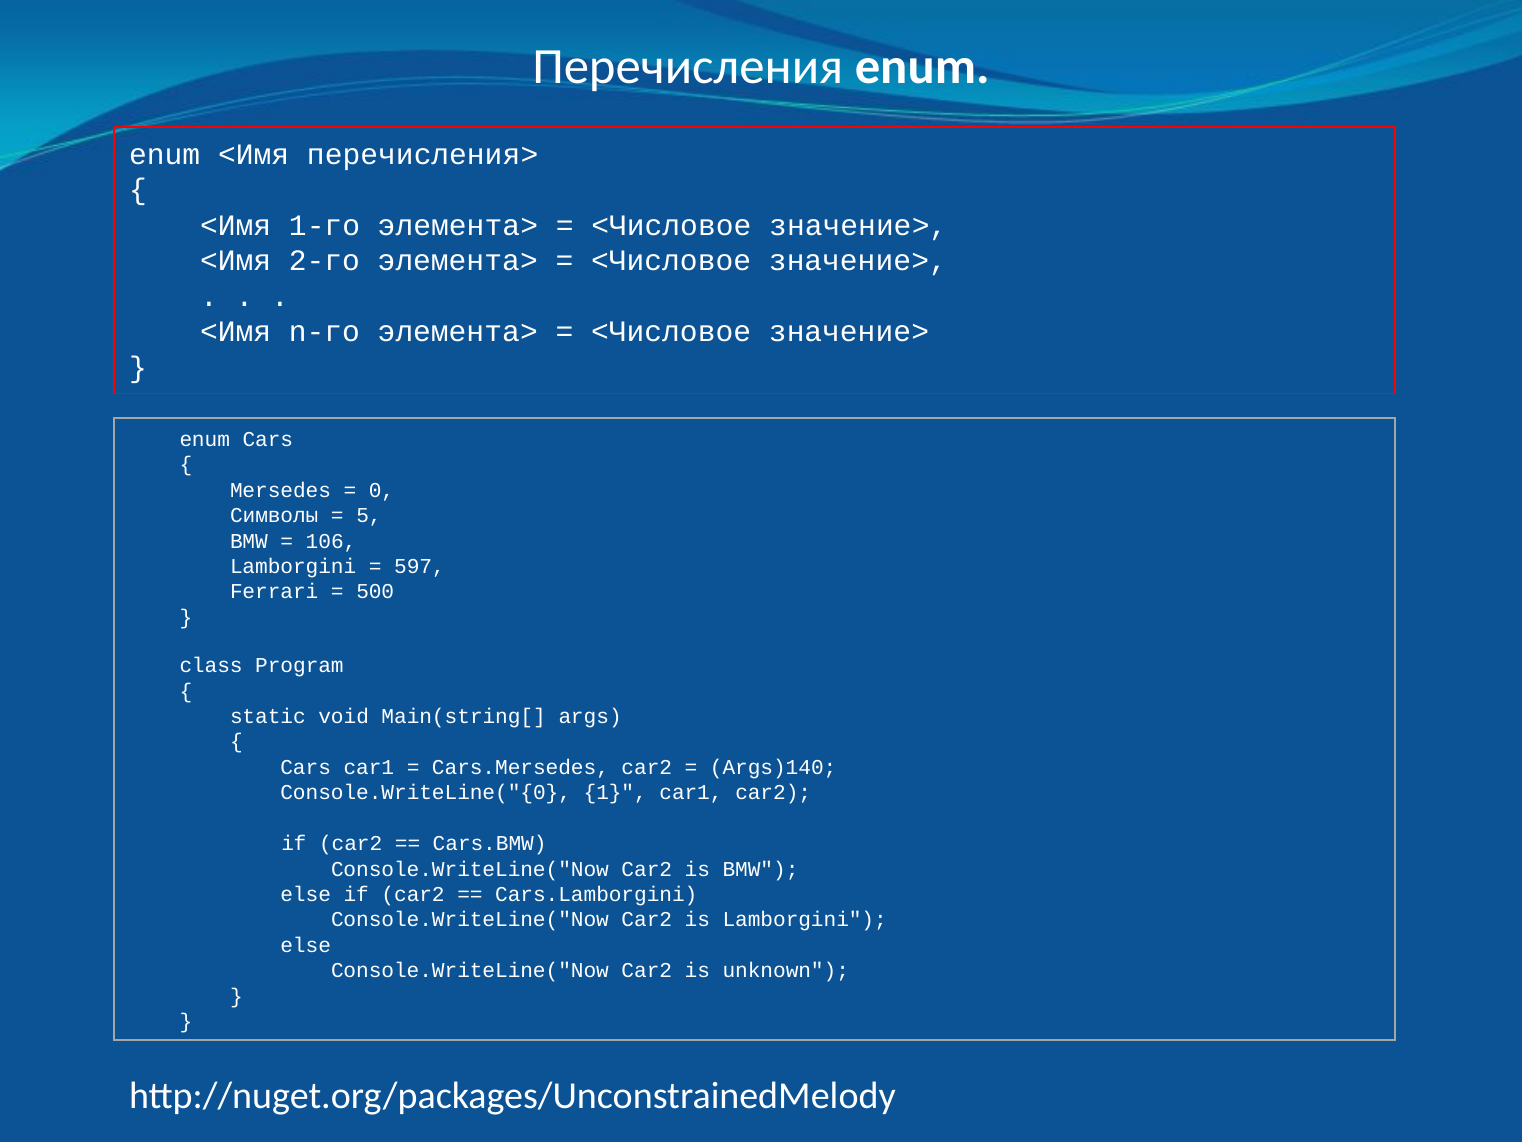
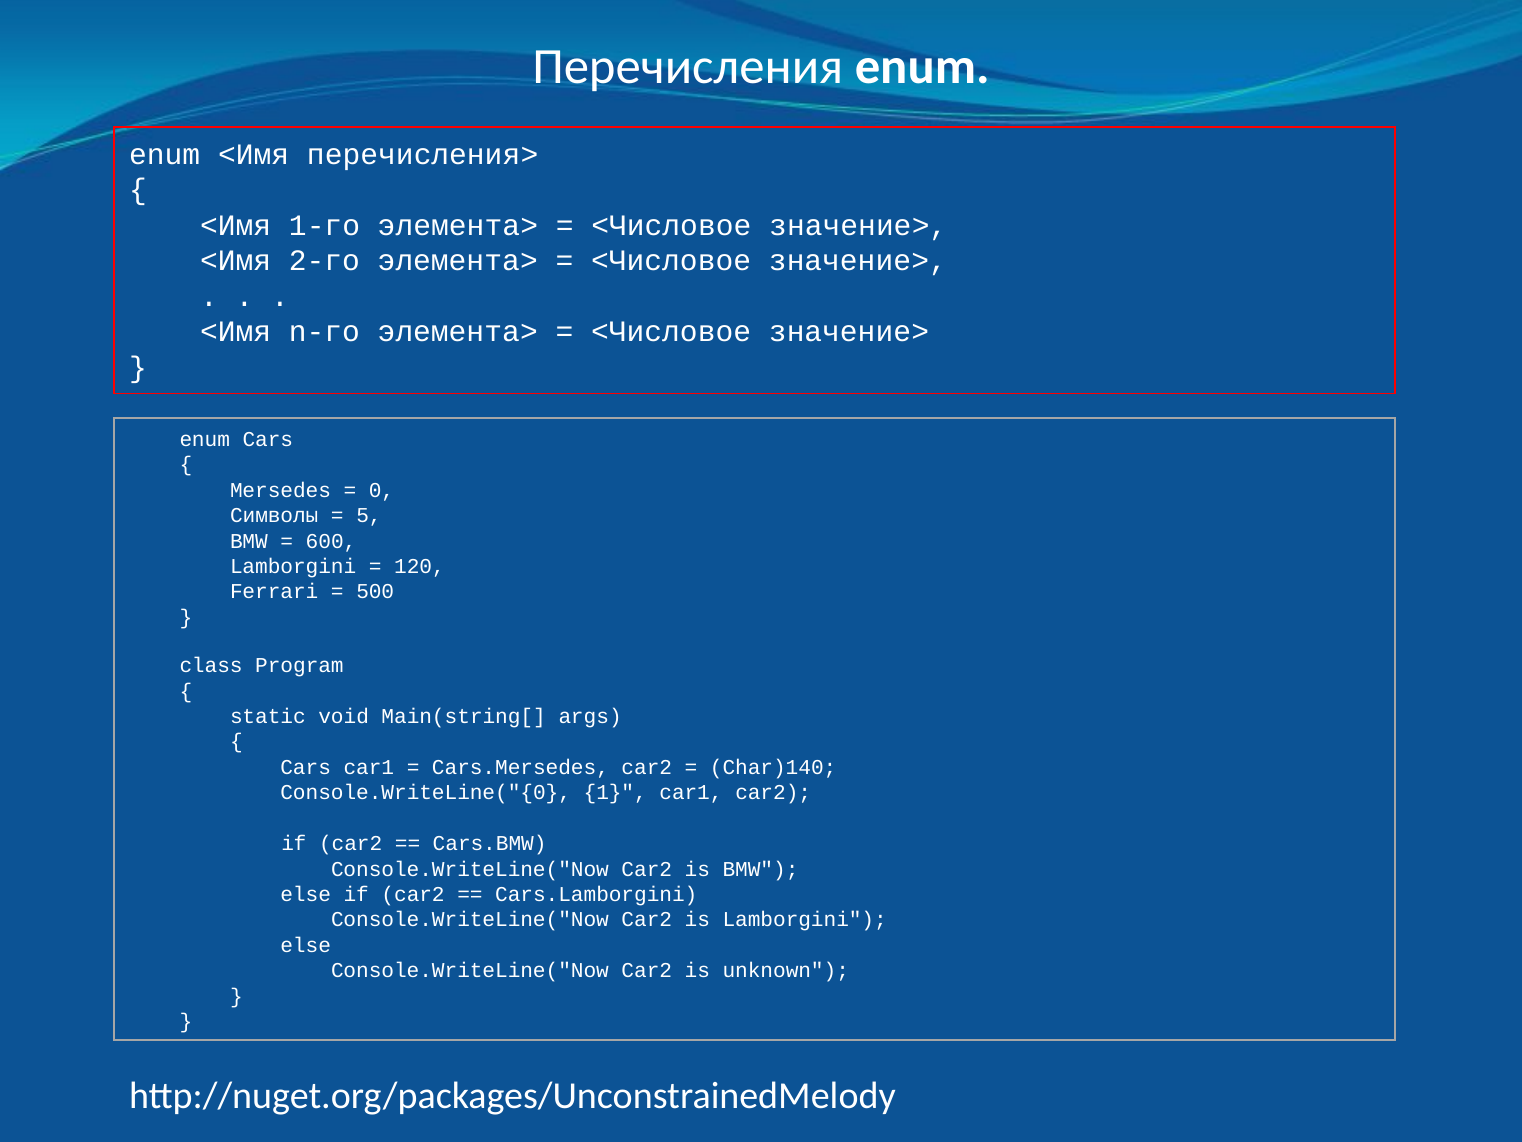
106: 106 -> 600 (331, 541)
597: 597 -> 120 (419, 566)
Args)140: Args)140 -> Char)140 (773, 767)
